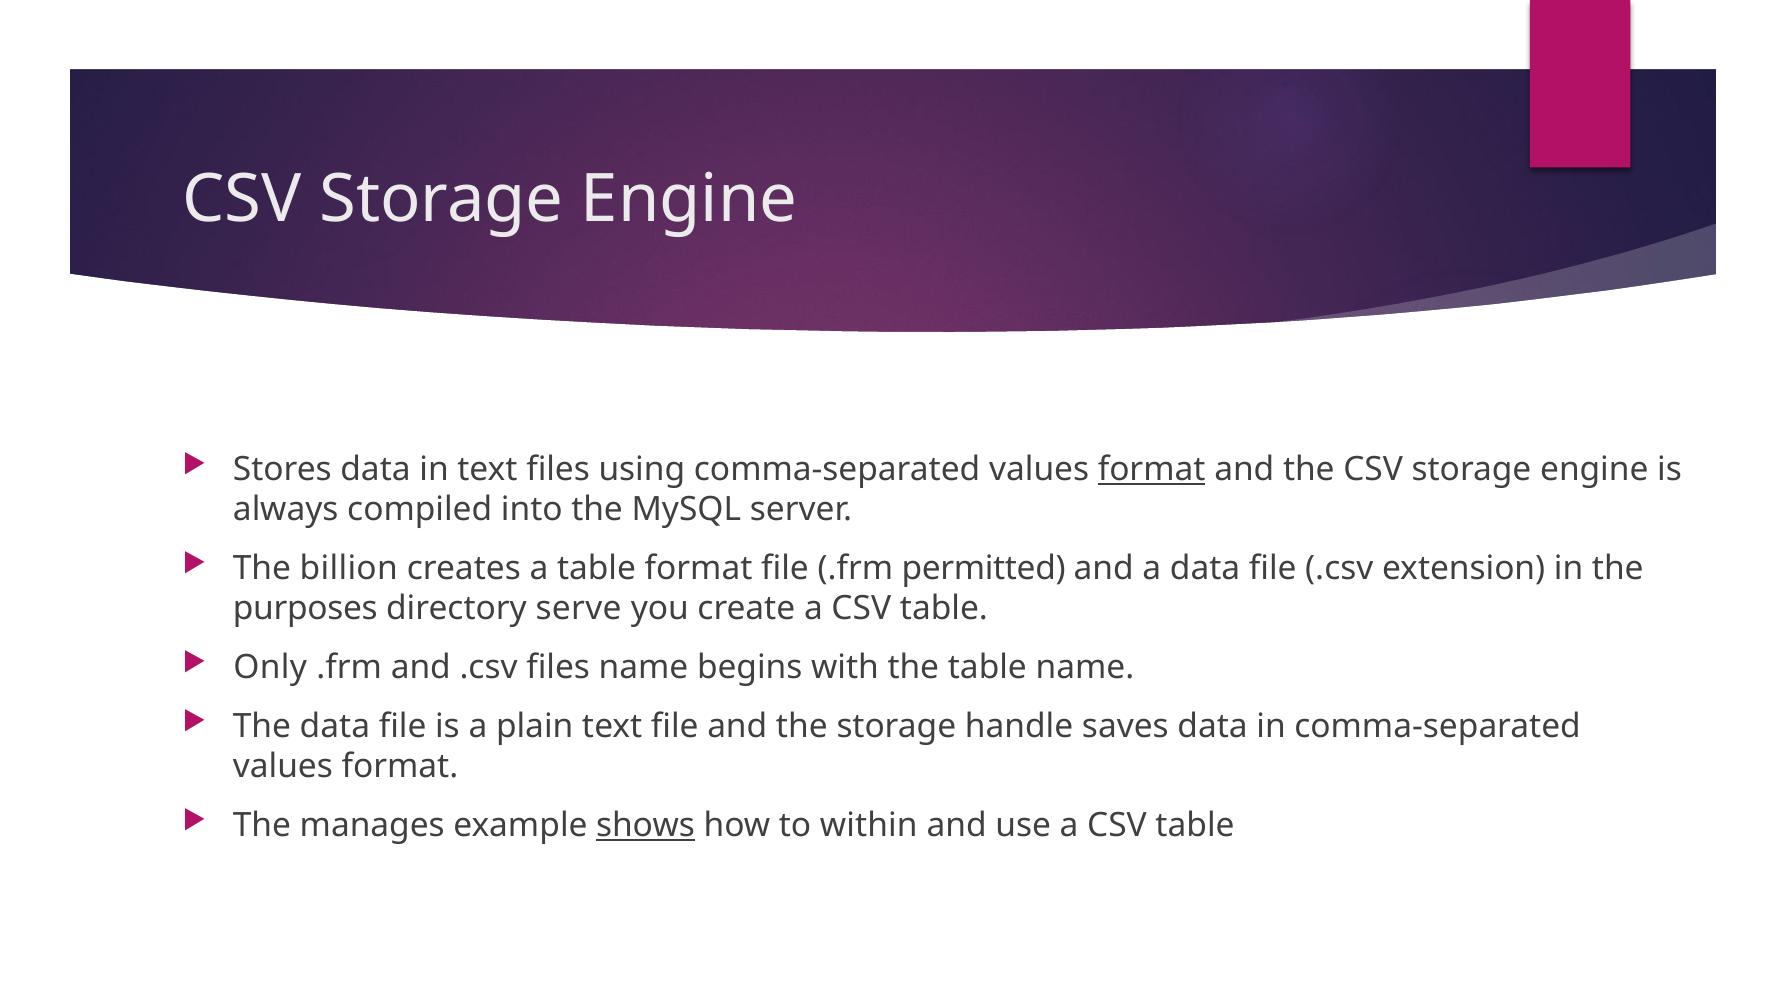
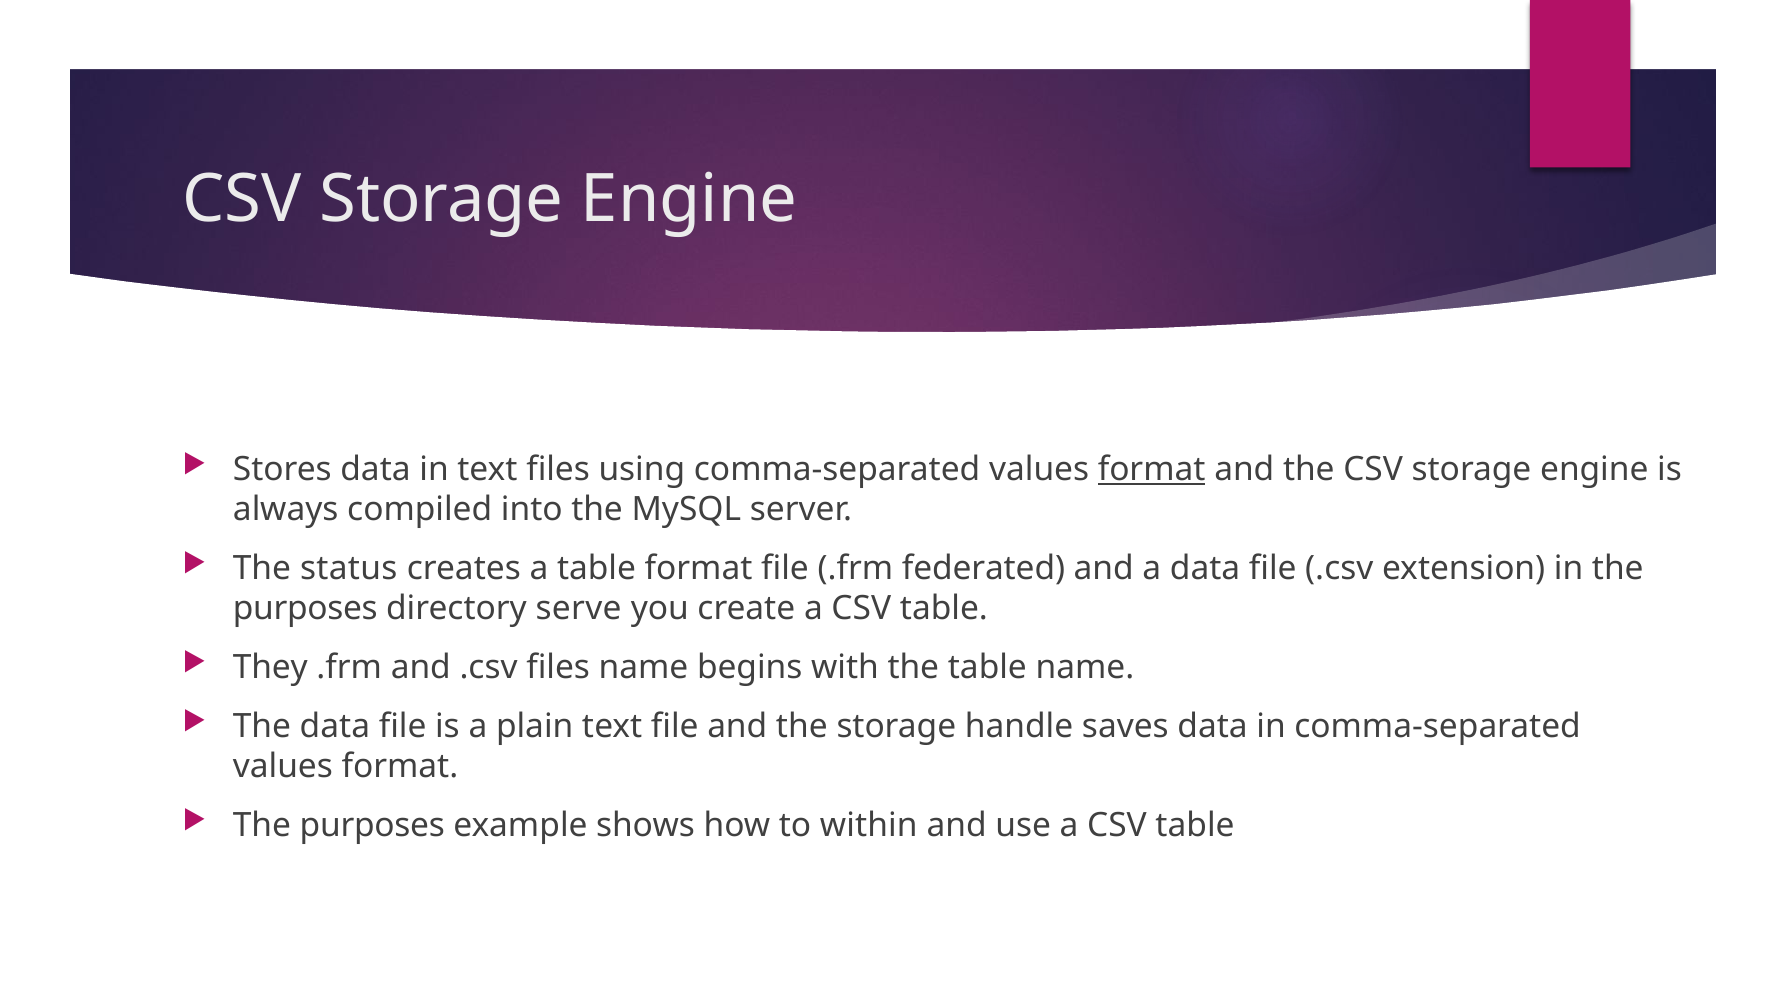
billion: billion -> status (349, 569)
permitted: permitted -> federated (983, 569)
Only: Only -> They (270, 668)
manages: manages -> purposes (372, 826)
shows underline: present -> none (646, 826)
